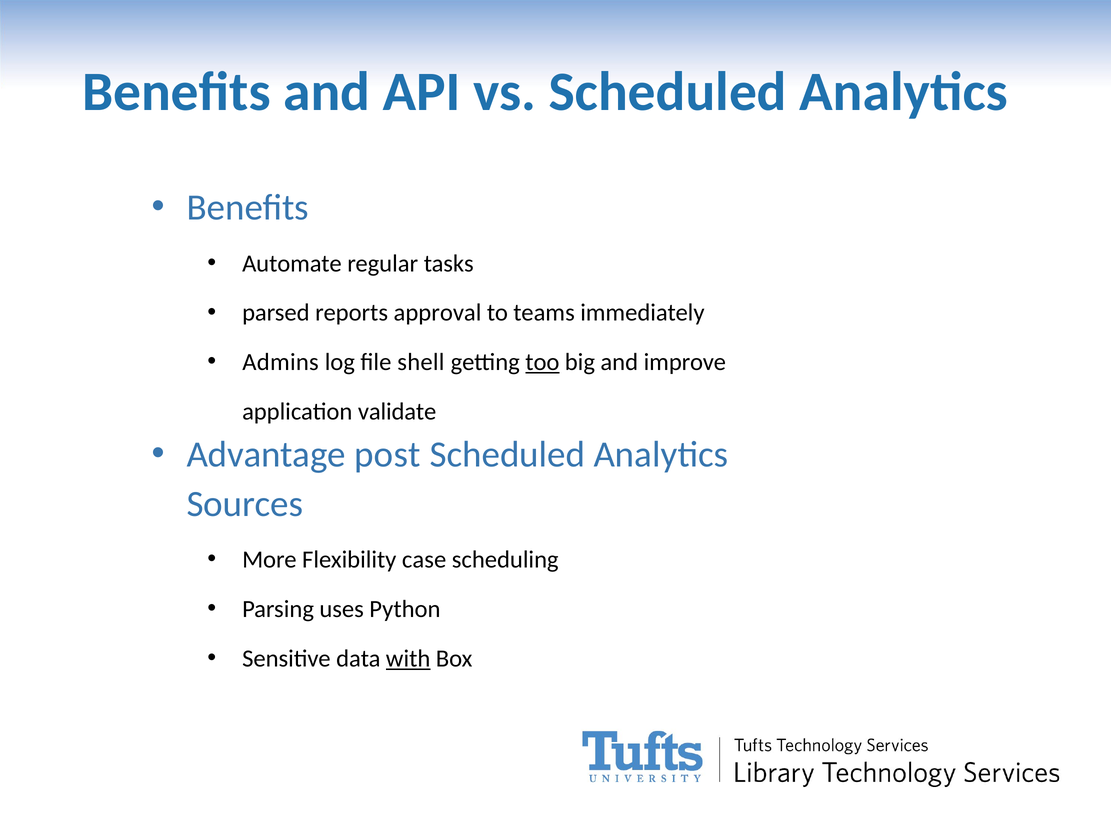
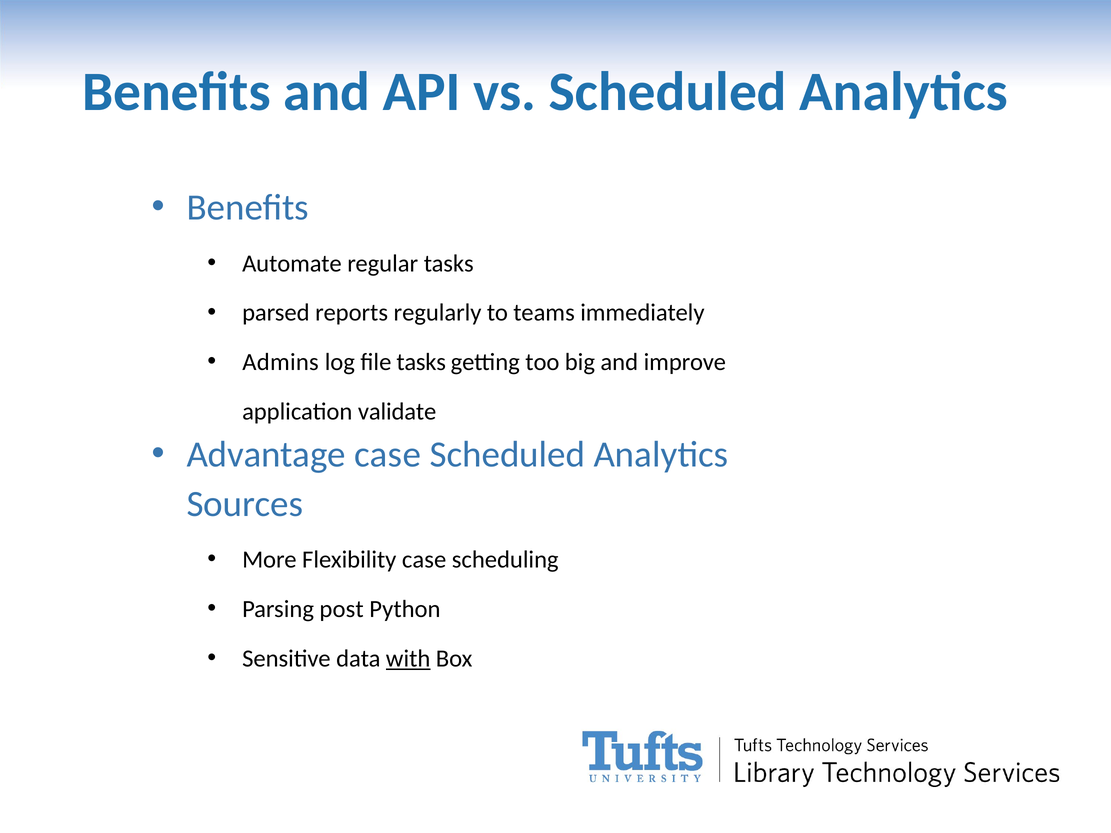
approval: approval -> regularly (438, 313)
file shell: shell -> tasks (421, 362)
too underline: present -> none (542, 362)
Advantage post: post -> case (387, 455)
uses: uses -> post (342, 609)
